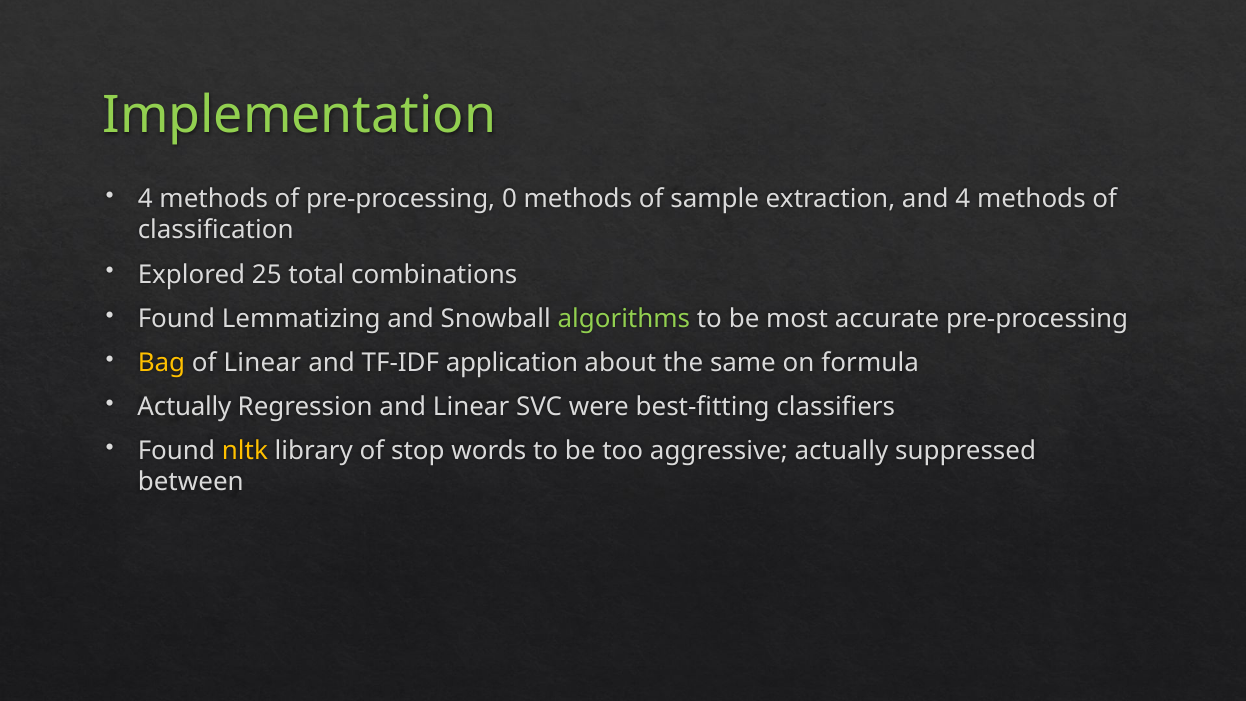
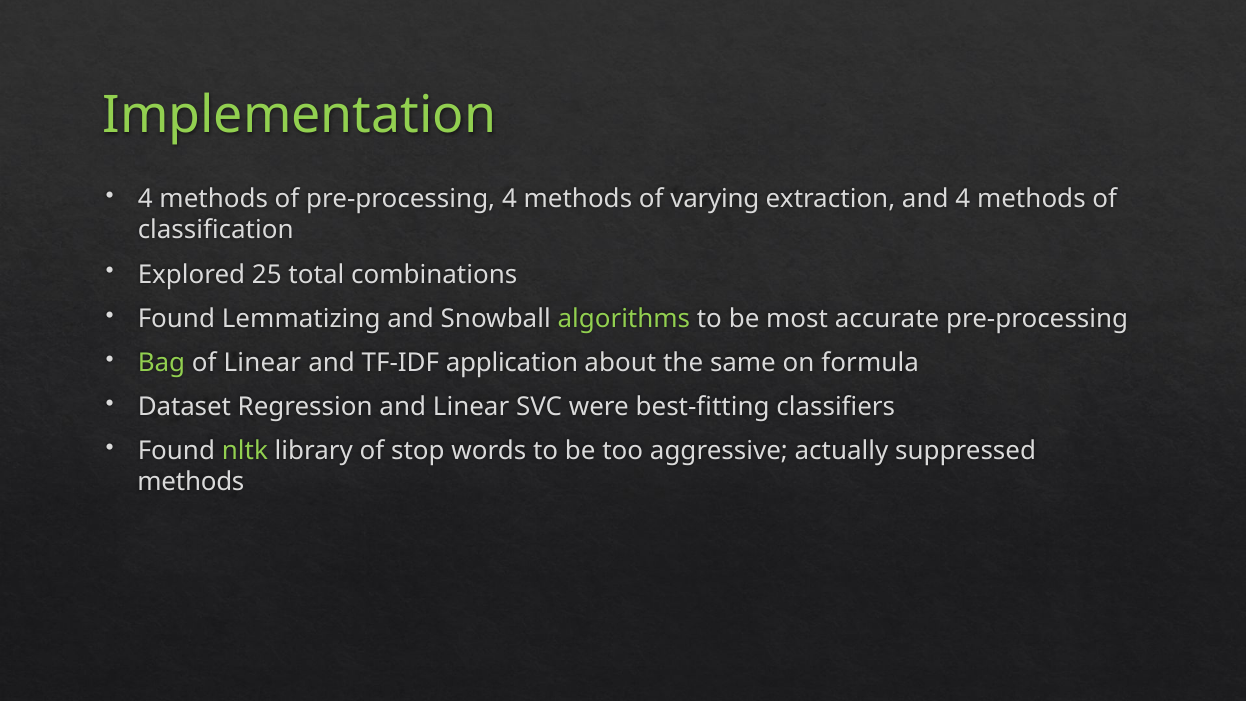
pre-processing 0: 0 -> 4 (509, 199)
sample: sample -> varying (715, 199)
Bag colour: yellow -> light green (161, 363)
Actually: Actually -> Dataset (184, 407)
nltk colour: yellow -> light green (245, 451)
between: between -> methods (191, 482)
